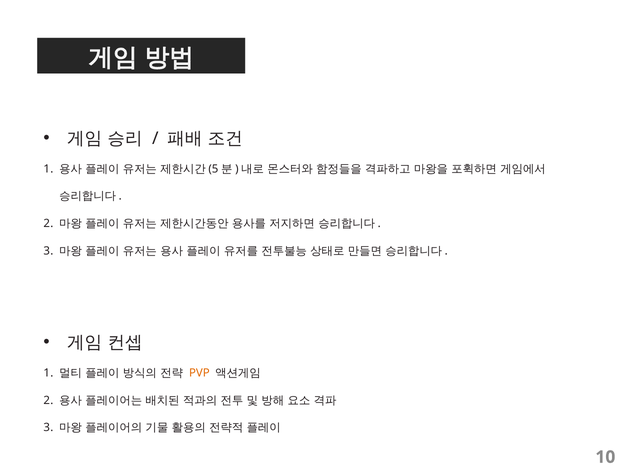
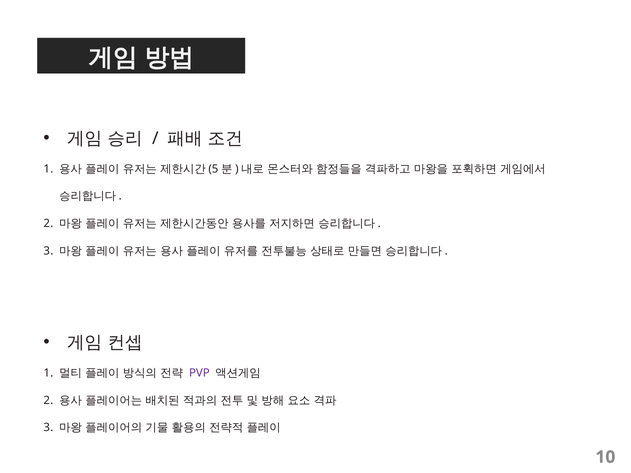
PVP colour: orange -> purple (199, 373)
